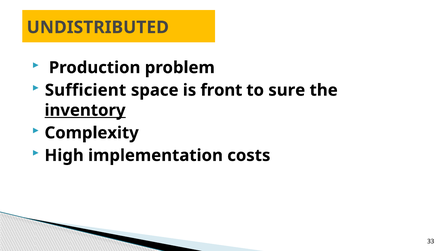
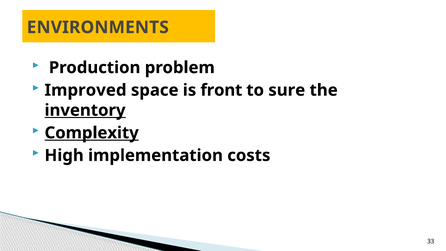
UNDISTRIBUTED: UNDISTRIBUTED -> ENVIRONMENTS (98, 27)
Sufficient: Sufficient -> Improved (86, 90)
Complexity underline: none -> present (92, 133)
